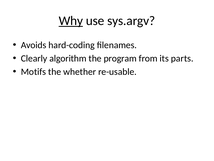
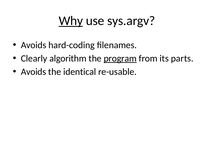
program underline: none -> present (120, 58)
Motifs: Motifs -> Avoids (33, 72)
whether: whether -> identical (80, 72)
